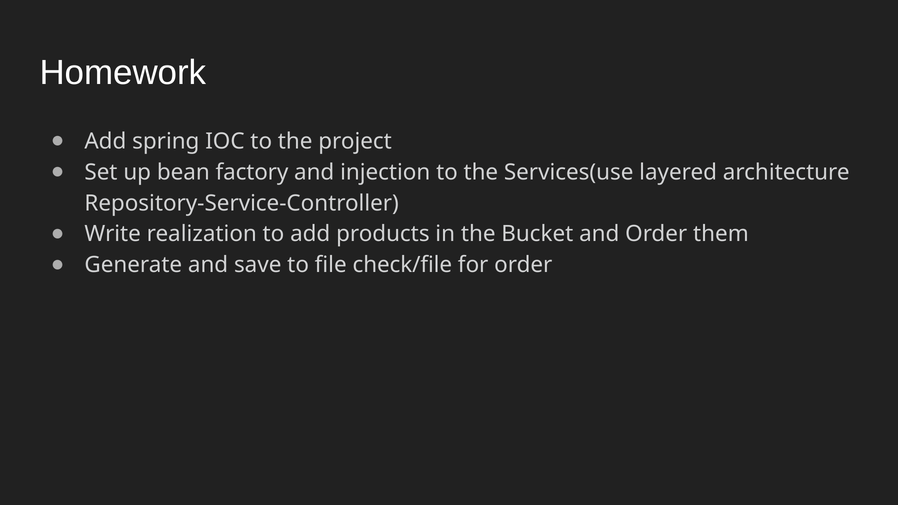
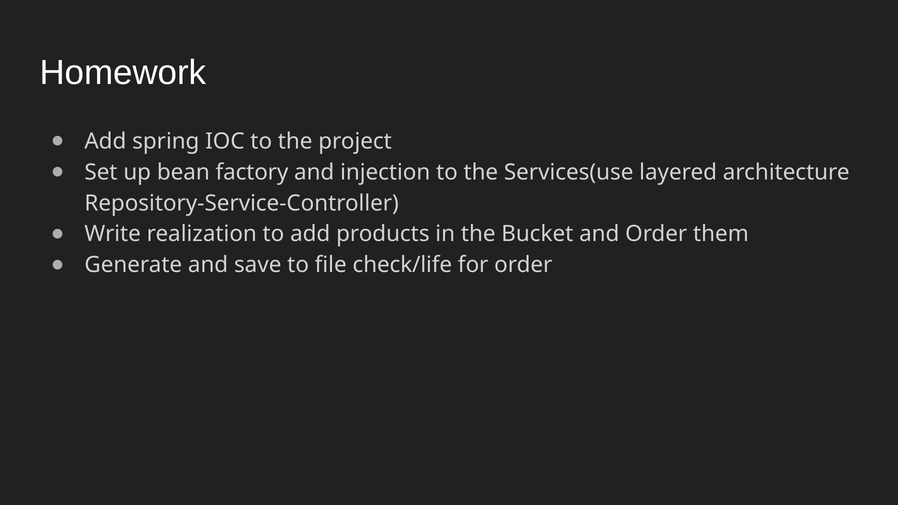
check/file: check/file -> check/life (402, 265)
